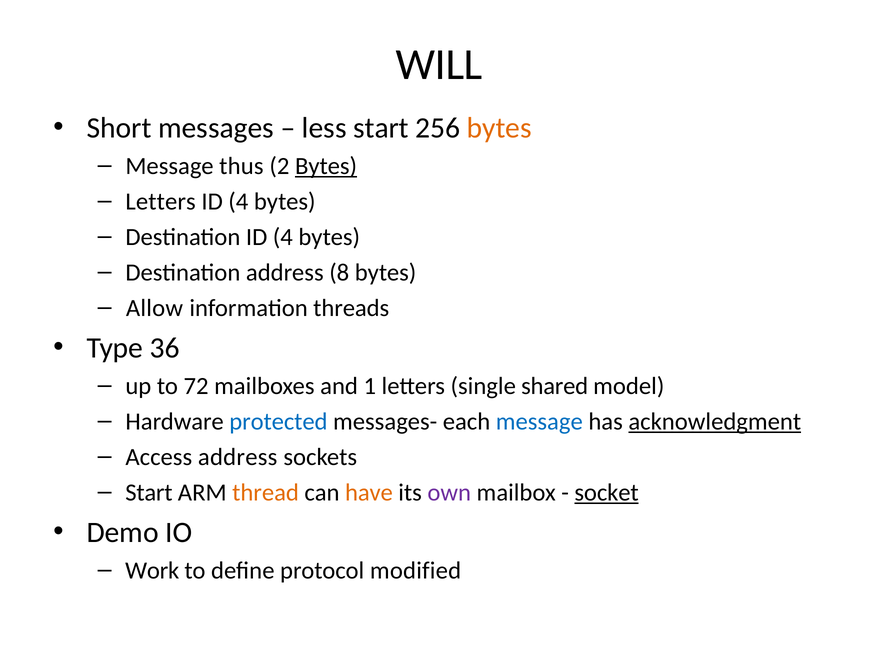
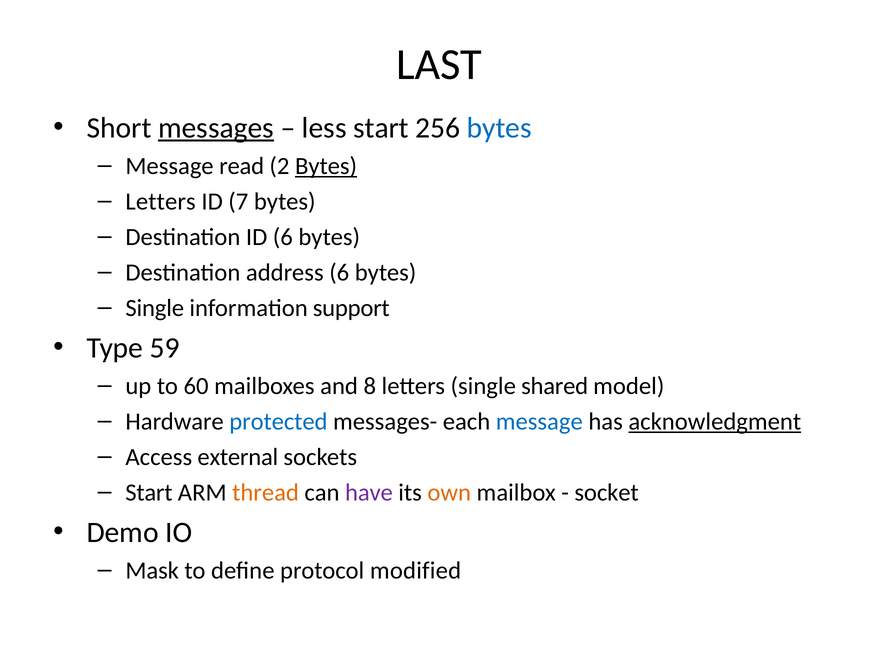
WILL: WILL -> LAST (439, 65)
messages underline: none -> present (216, 128)
bytes colour: orange -> blue (499, 128)
thus: thus -> read (242, 166)
4: 4 -> 7 (238, 202)
Destination ID 4: 4 -> 6 (283, 237)
address 8: 8 -> 6 (339, 273)
Allow: Allow -> Single (155, 308)
threads: threads -> support (351, 308)
36: 36 -> 59 (165, 348)
72: 72 -> 60 (196, 386)
1: 1 -> 8 (370, 386)
Access address: address -> external (238, 457)
have colour: orange -> purple (369, 493)
own colour: purple -> orange (449, 493)
socket underline: present -> none (607, 493)
Work: Work -> Mask (152, 571)
